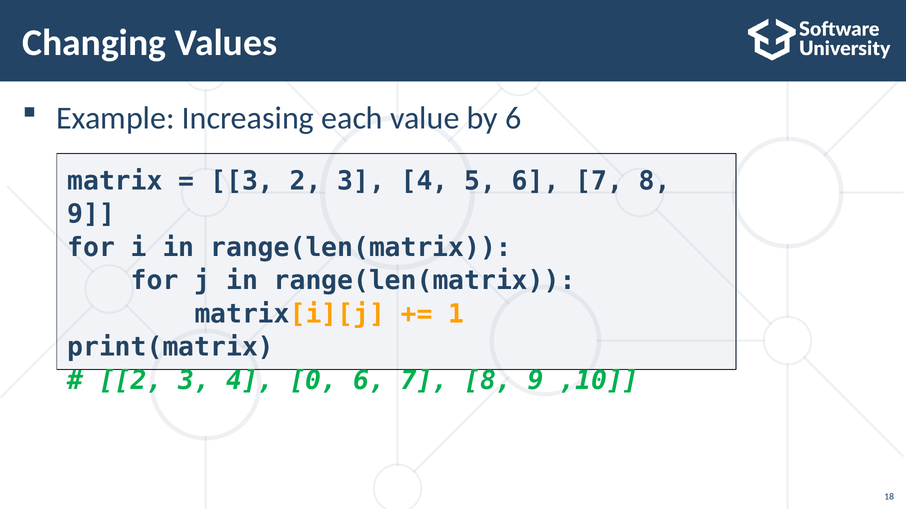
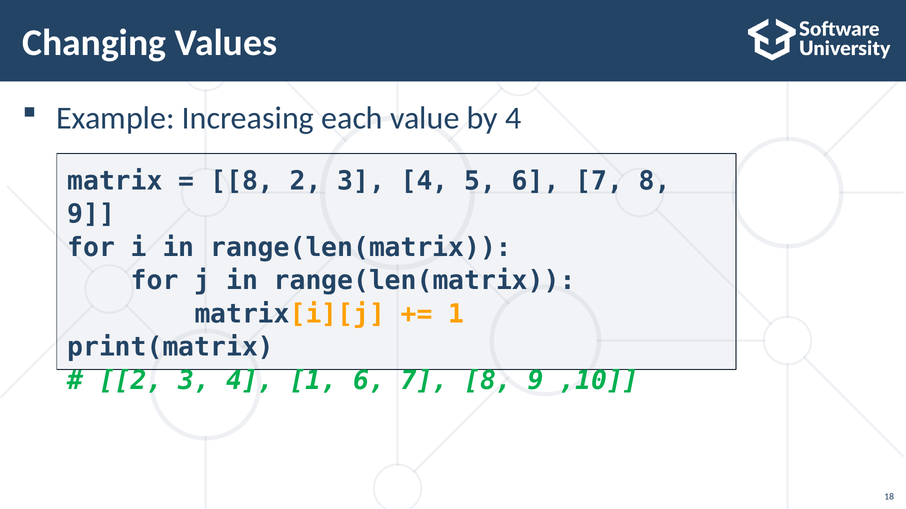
by 6: 6 -> 4 (513, 118)
3: 3 -> 8 (242, 181)
4 0: 0 -> 1 (313, 381)
